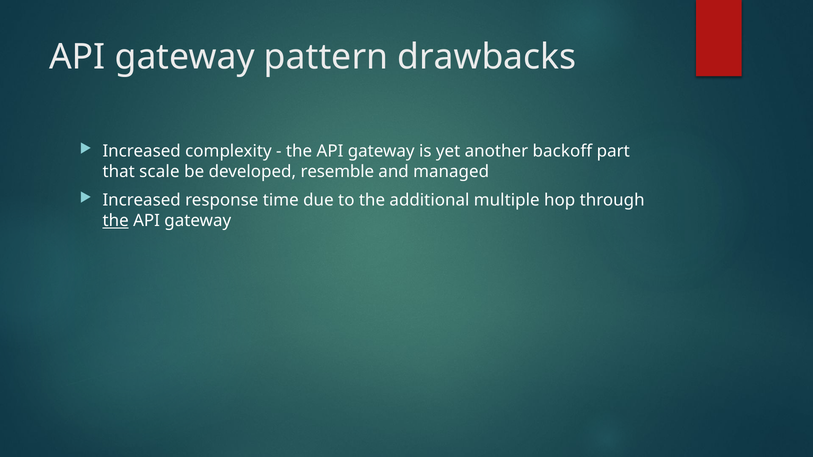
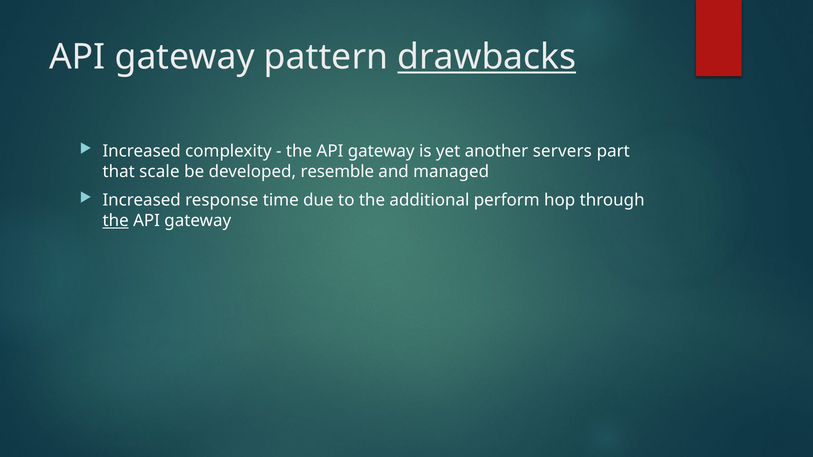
drawbacks underline: none -> present (487, 57)
backoff: backoff -> servers (562, 151)
multiple: multiple -> perform (507, 200)
